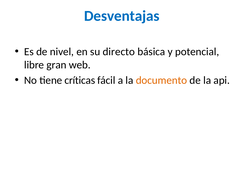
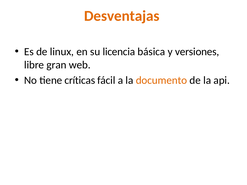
Desventajas colour: blue -> orange (122, 16)
nivel: nivel -> linux (62, 52)
directo: directo -> licencia (119, 52)
potencial: potencial -> versiones (197, 52)
